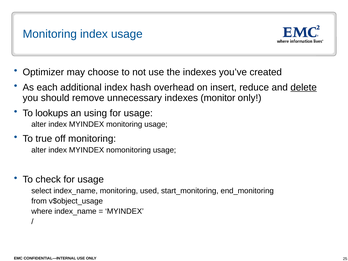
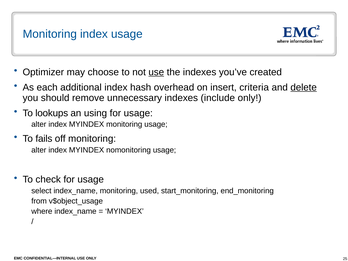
use underline: none -> present (156, 72)
reduce: reduce -> criteria (254, 87)
monitor: monitor -> include (218, 98)
true: true -> fails (44, 139)
